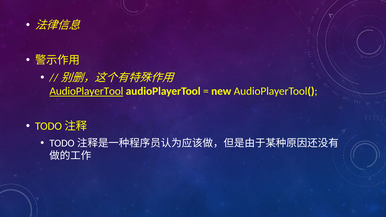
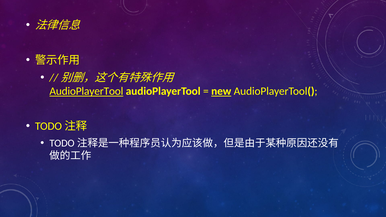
new underline: none -> present (221, 91)
